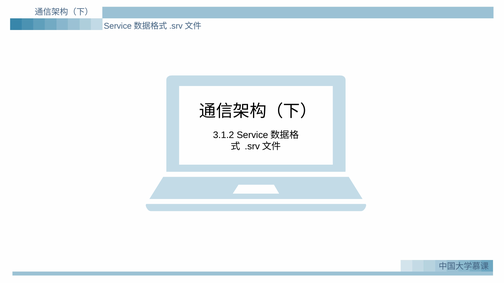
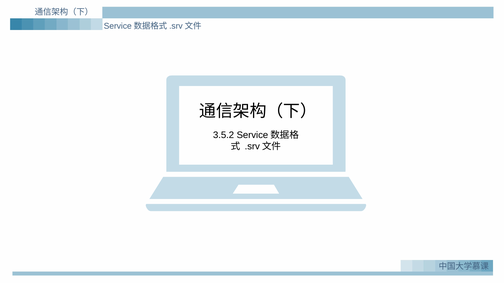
3.1.2: 3.1.2 -> 3.5.2 (224, 135)
